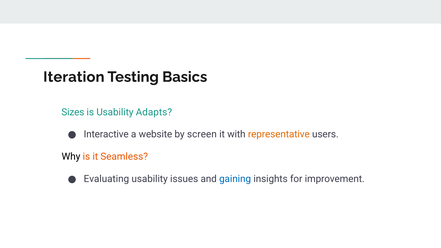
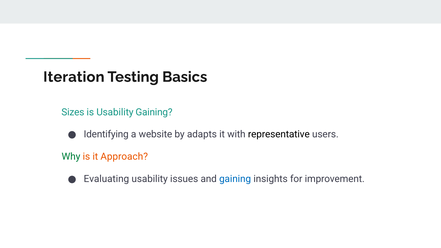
Usability Adapts: Adapts -> Gaining (154, 112)
Interactive: Interactive -> Identifying (106, 134)
screen: screen -> adapts (202, 134)
representative colour: orange -> black (279, 134)
Why colour: black -> green (71, 157)
Seamless: Seamless -> Approach (124, 157)
